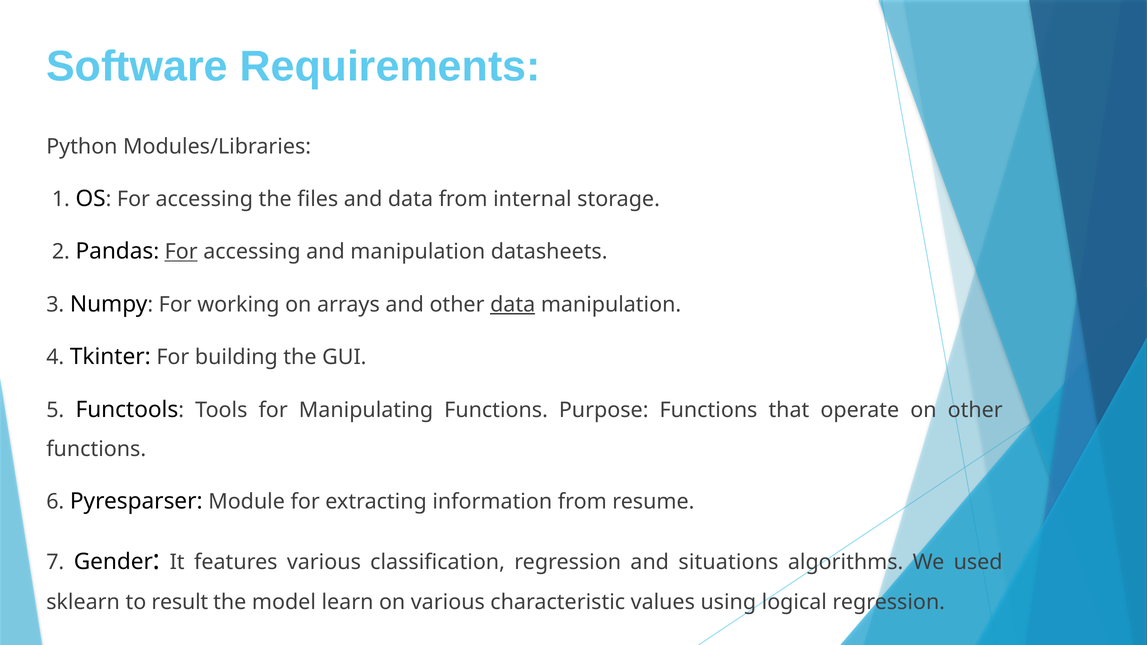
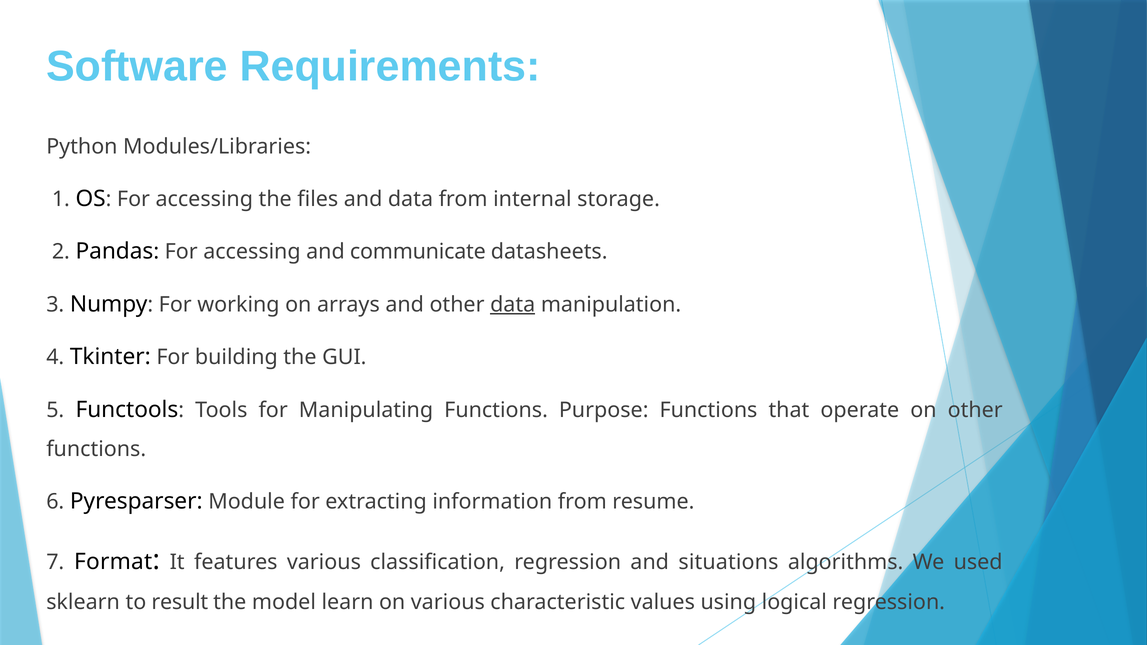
For underline: present -> none (181, 252)
and manipulation: manipulation -> communicate (418, 252)
Gender: Gender -> Format (113, 562)
